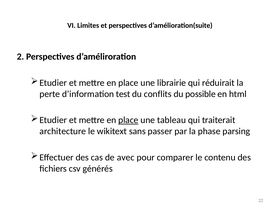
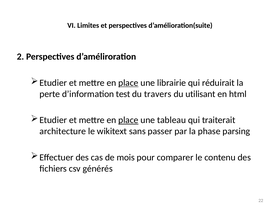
place underline: none -> present (128, 83)
conflits: conflits -> travers (158, 94)
possible: possible -> utilisant (201, 94)
avec: avec -> mois (126, 157)
